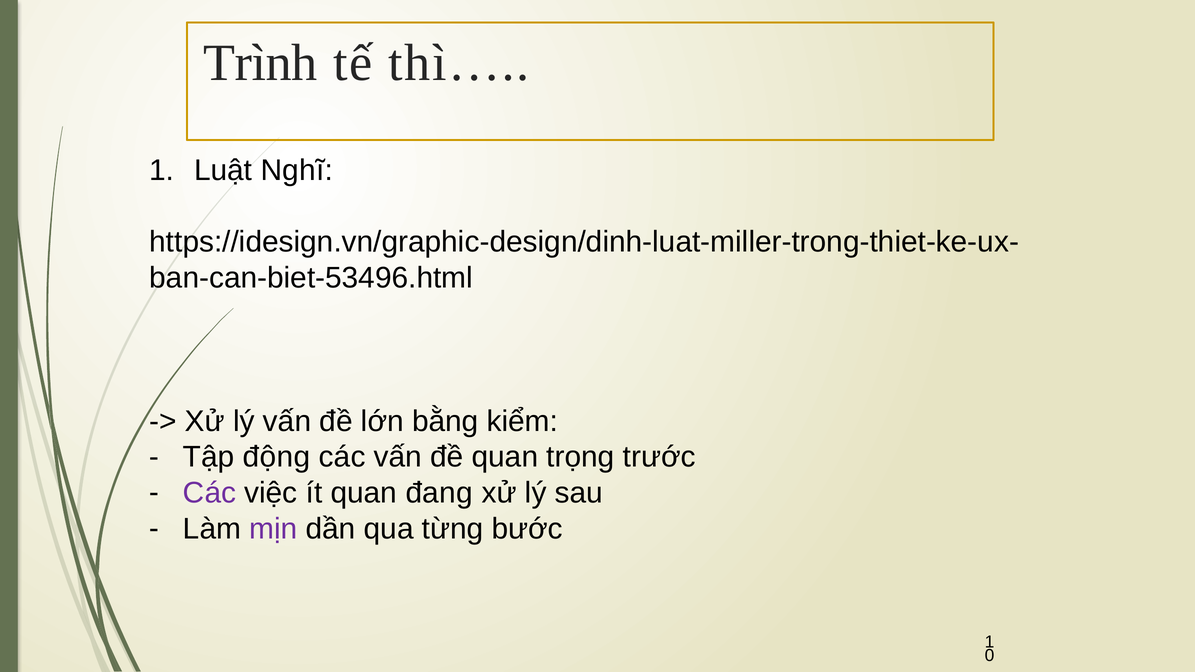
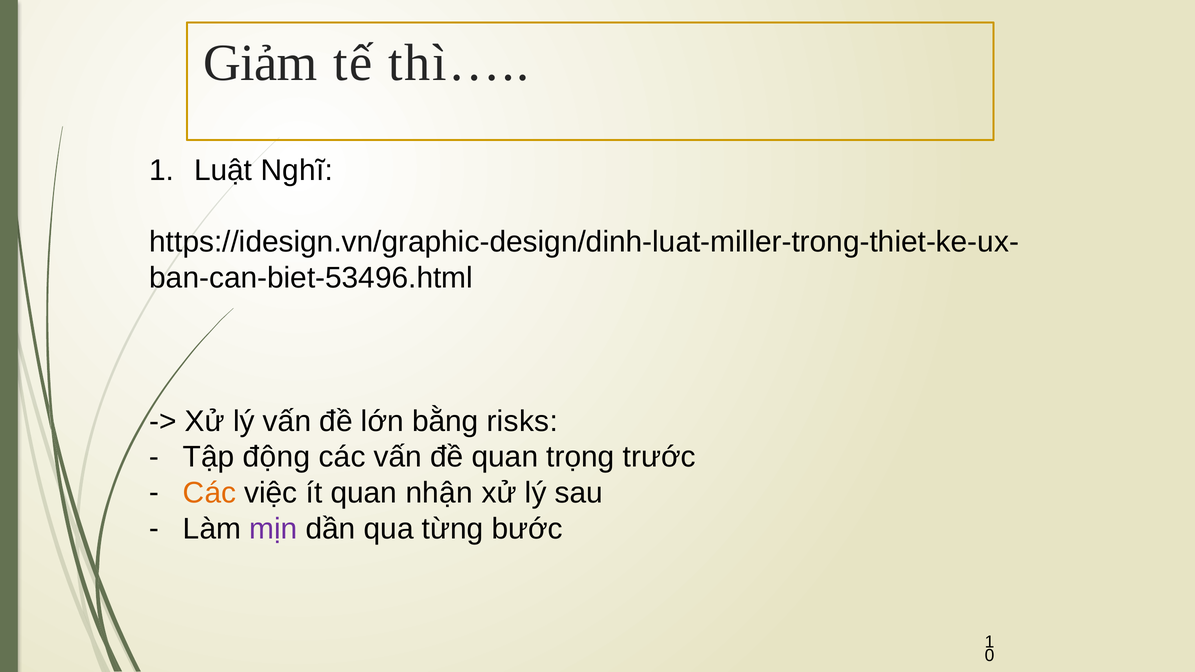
Trình: Trình -> Giảm (260, 63)
kiểm: kiểm -> risks (522, 421)
Các colour: purple -> orange (210, 493)
đang: đang -> nhận (439, 493)
